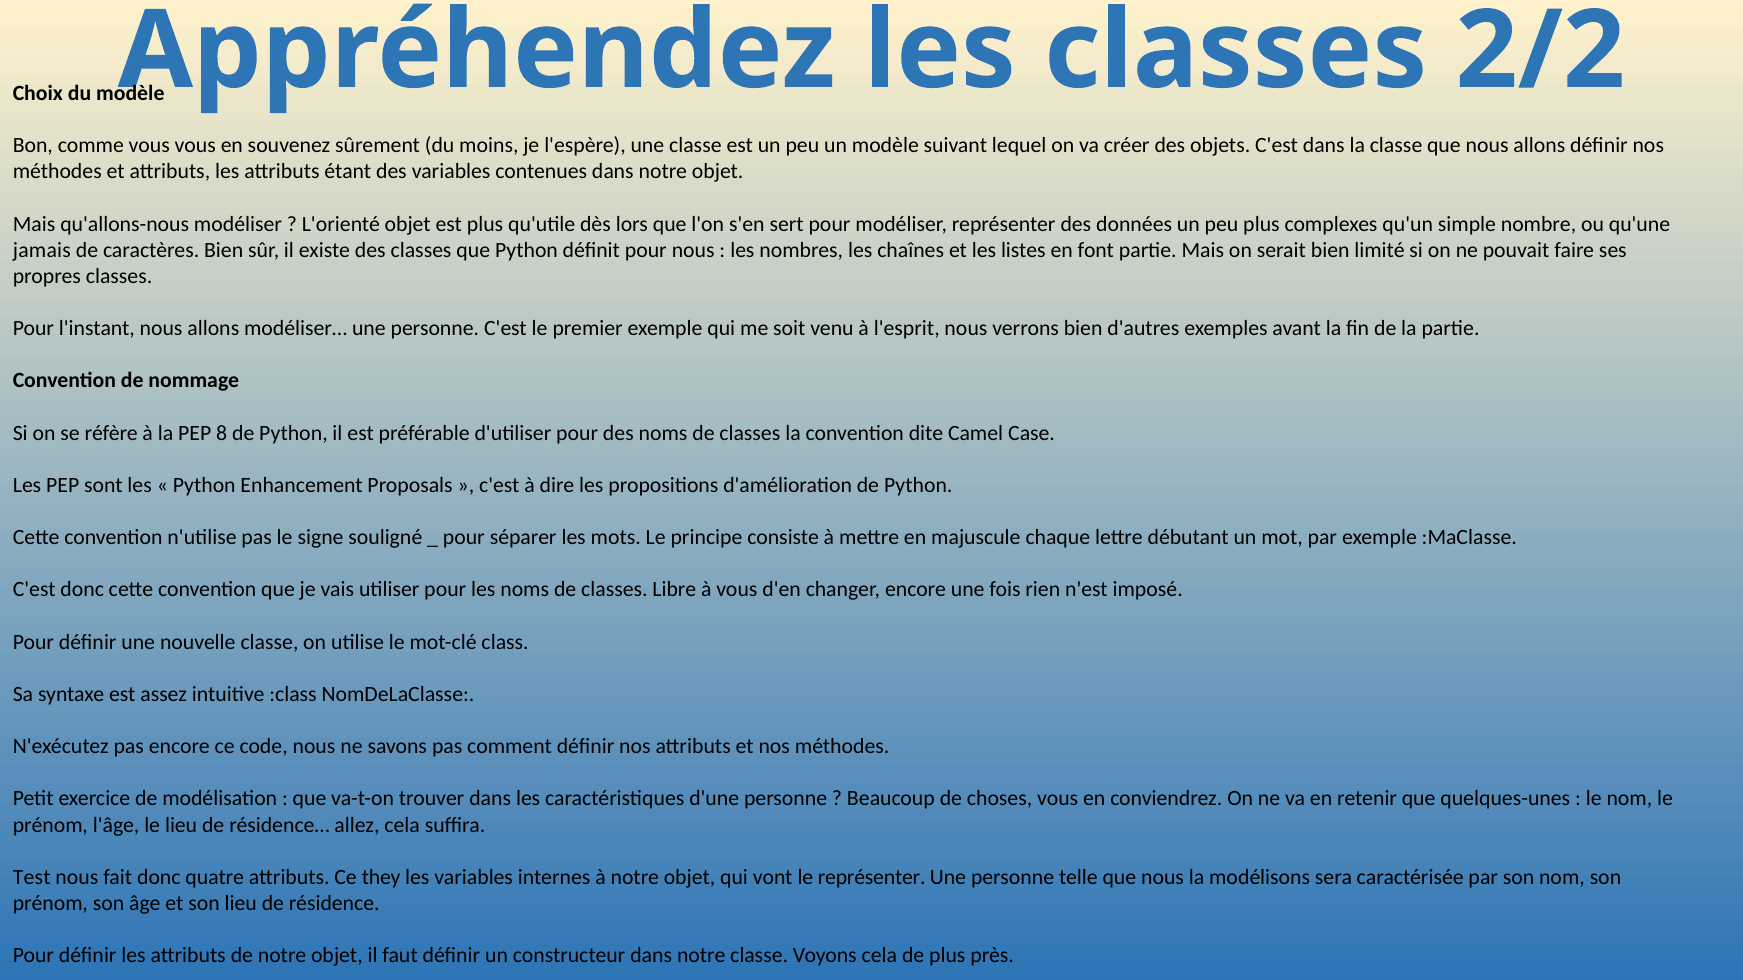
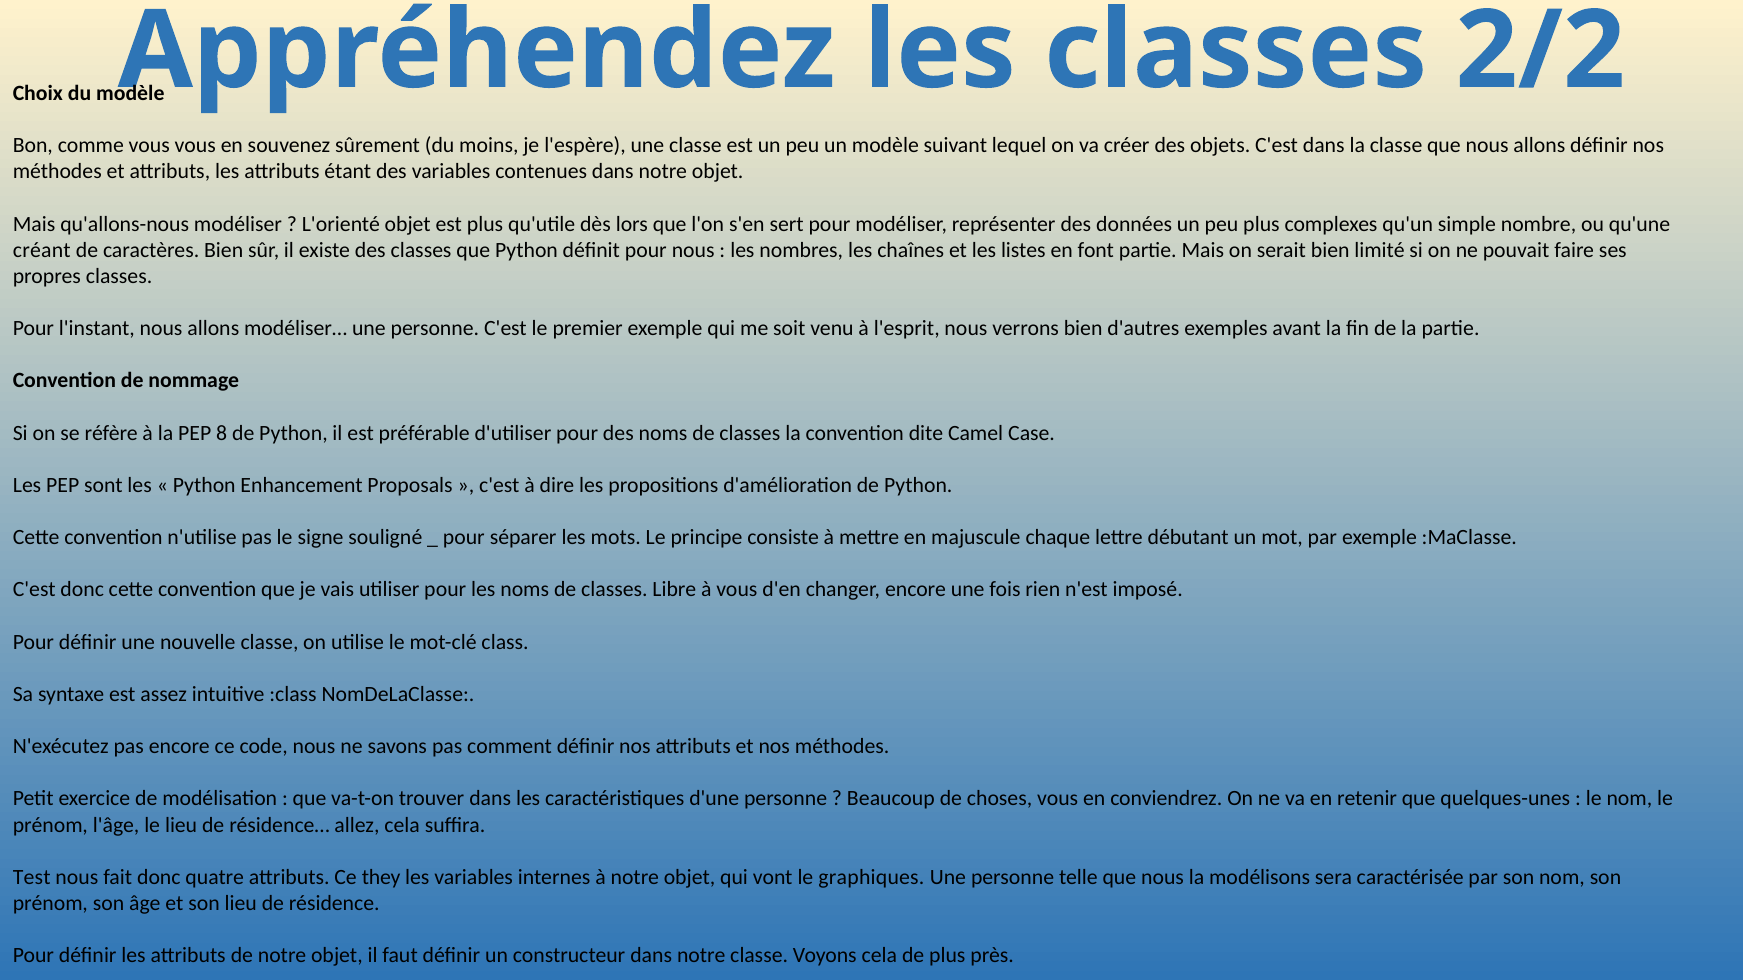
jamais: jamais -> créant (42, 250)
le représenter: représenter -> graphiques (871, 878)
